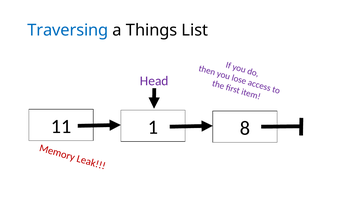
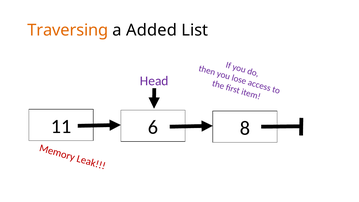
Traversing colour: blue -> orange (68, 30)
Things: Things -> Added (151, 30)
1: 1 -> 6 (153, 127)
